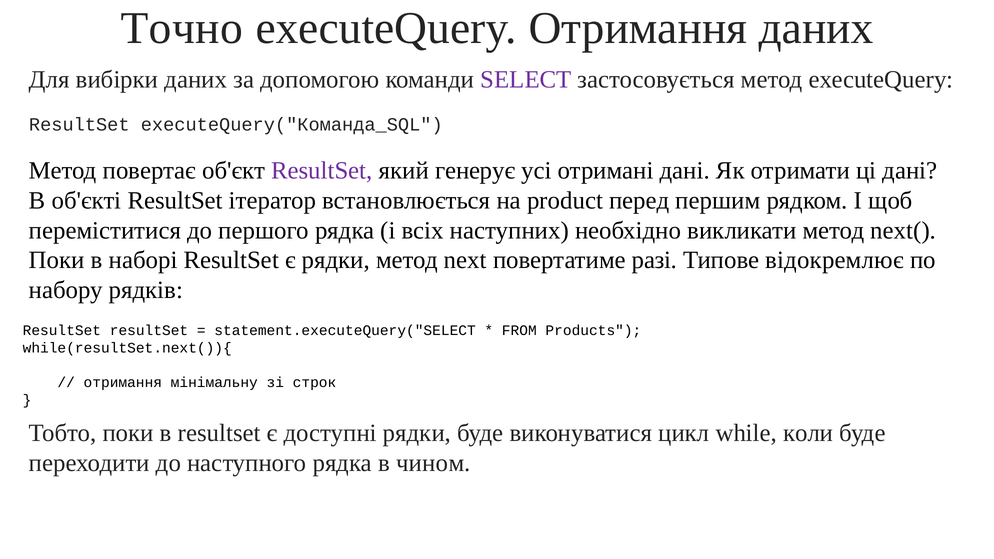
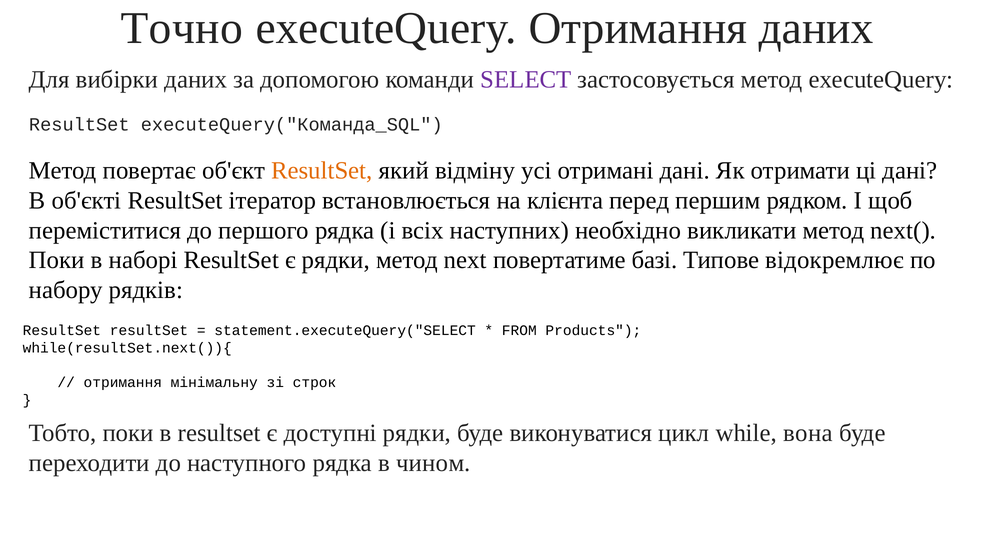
ResultSet colour: purple -> orange (322, 171)
генерує: генерує -> відміну (475, 171)
product: product -> клієнта (565, 201)
разі: разі -> базі (655, 260)
коли: коли -> вона (808, 433)
